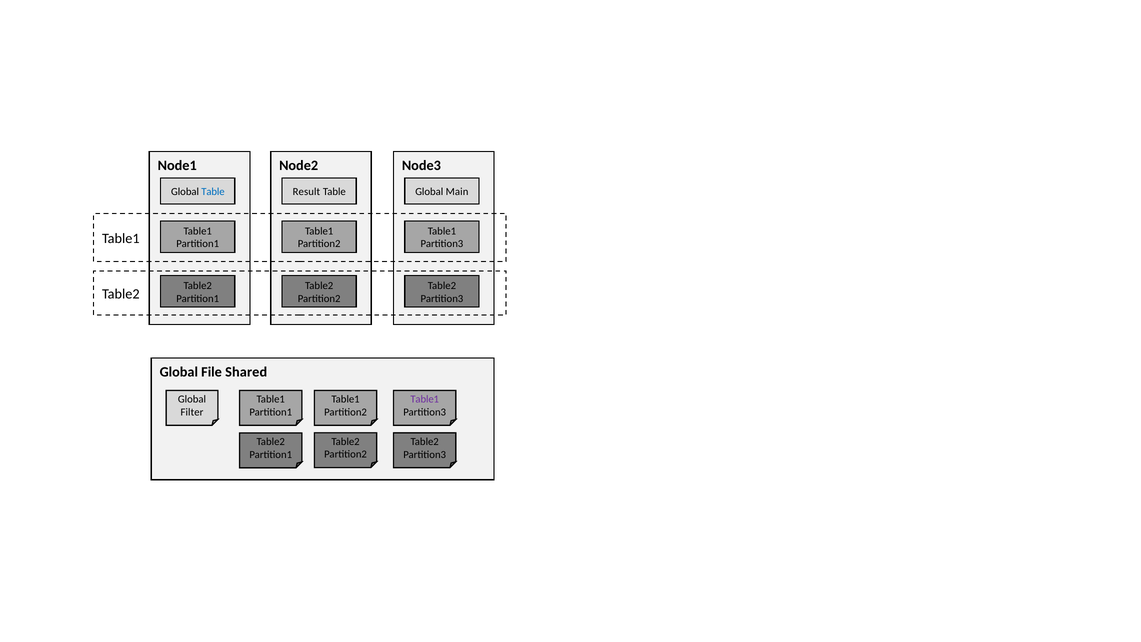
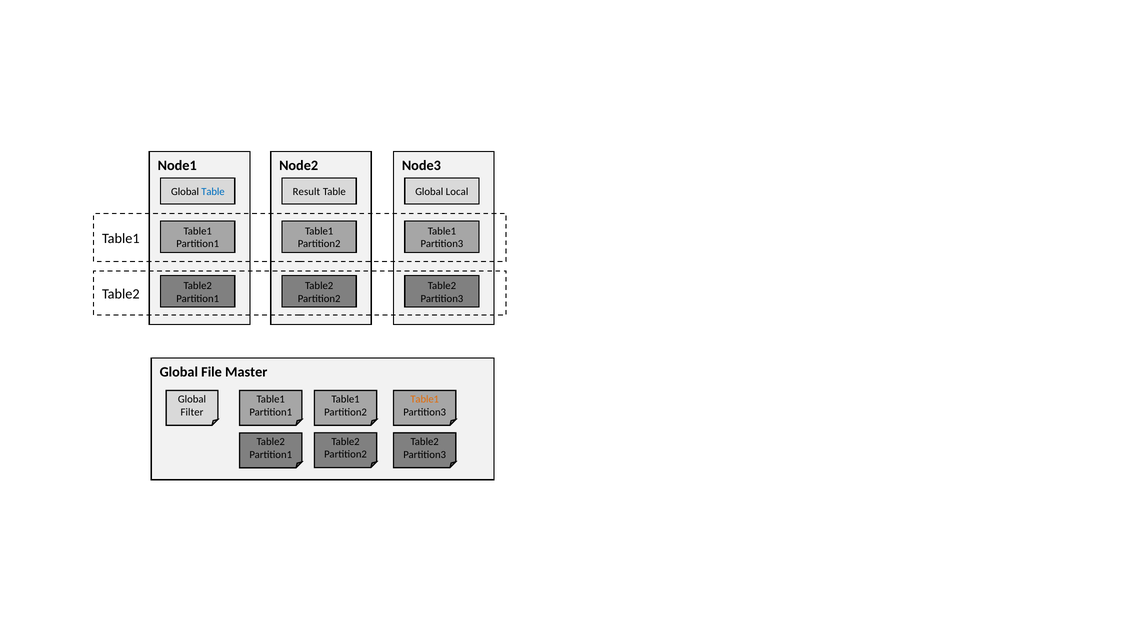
Main: Main -> Local (457, 192)
Shared: Shared -> Master (246, 372)
Table1 colour: purple -> orange (425, 399)
